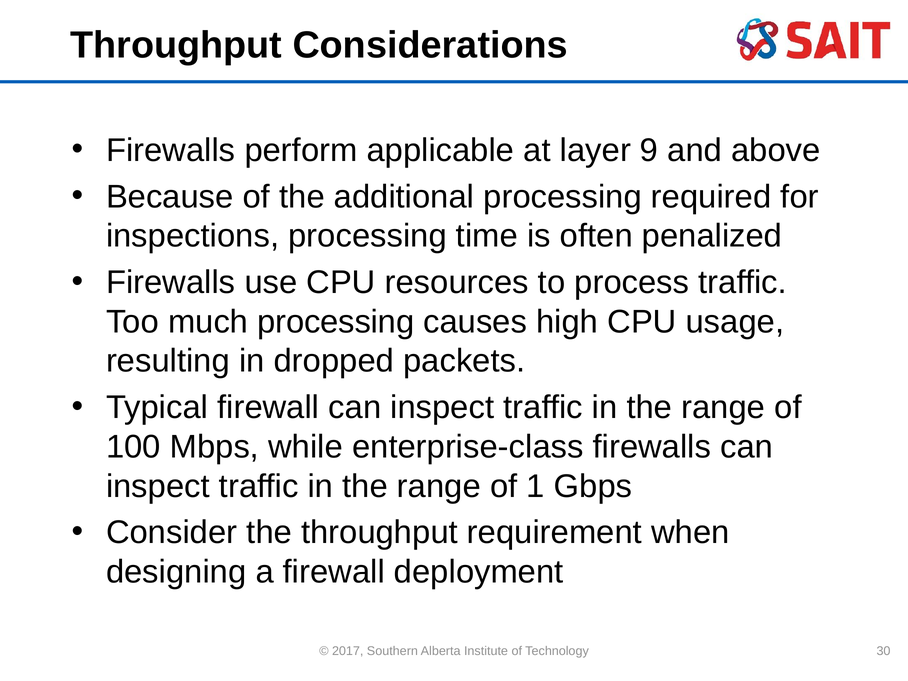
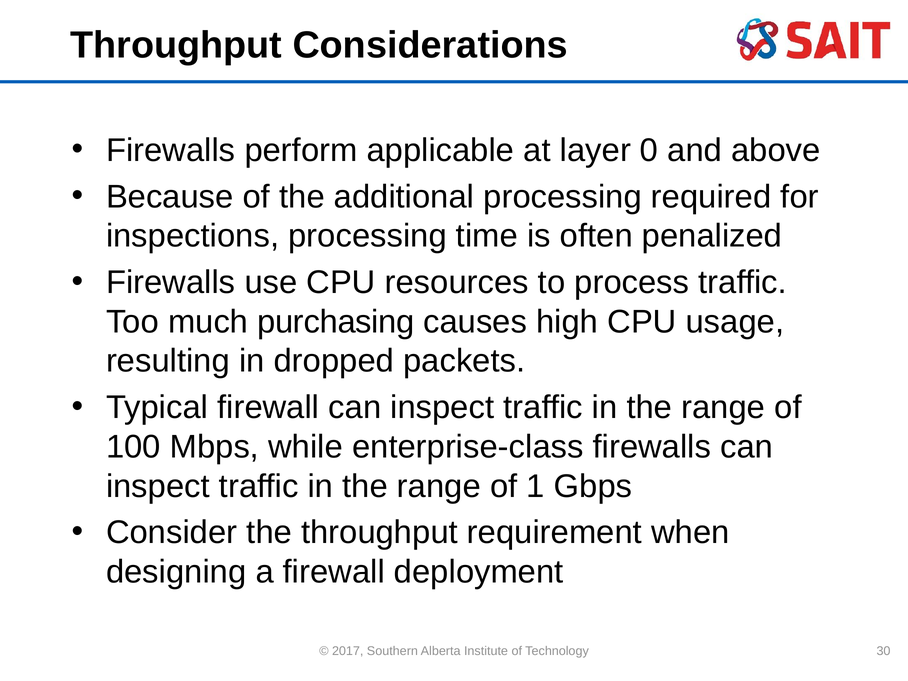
9: 9 -> 0 (649, 150)
much processing: processing -> purchasing (336, 322)
